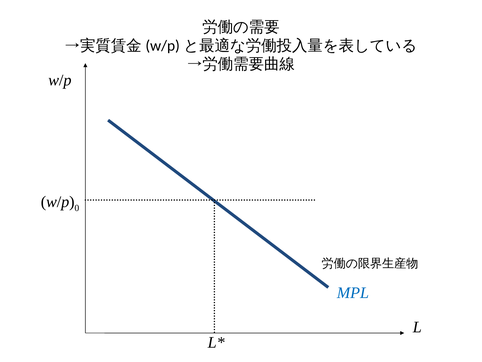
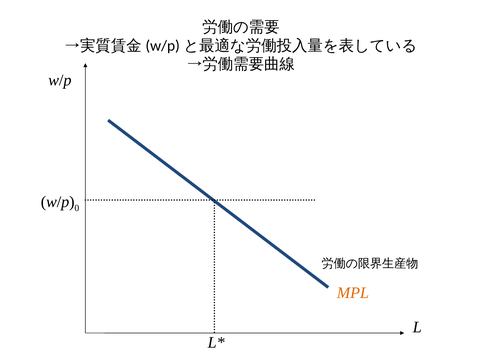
MPL colour: blue -> orange (353, 293)
